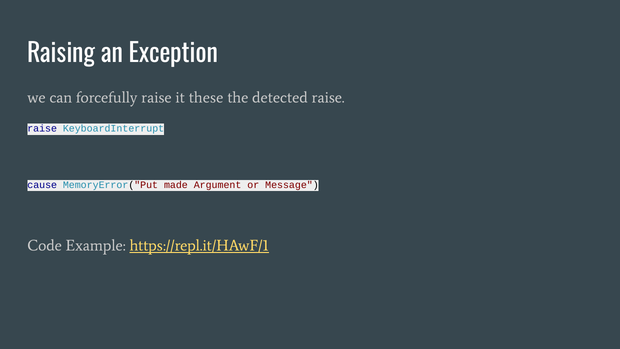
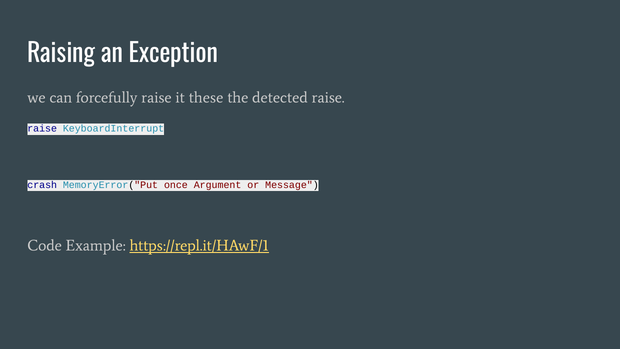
cause: cause -> crash (42, 185)
made: made -> once (176, 185)
